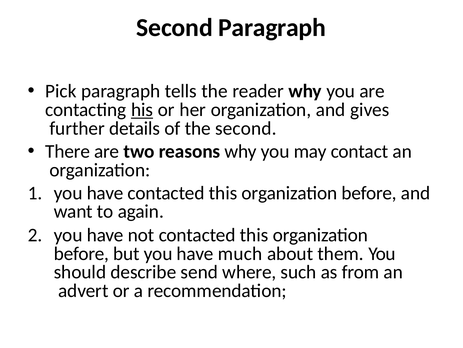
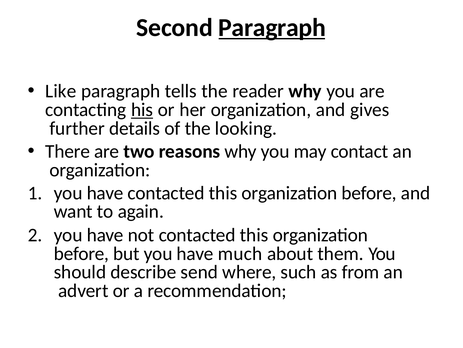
Paragraph underline: none -> present (272, 28)
Pick: Pick -> Like (61, 91)
the second: second -> looking (246, 128)
